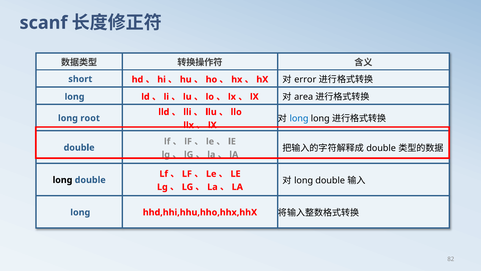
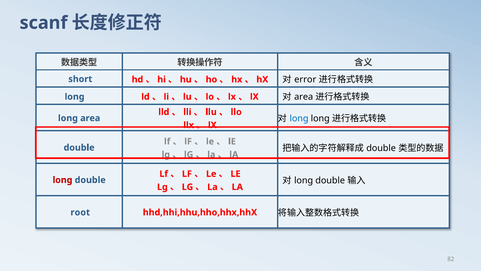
long root: root -> area (90, 118)
long colour: black -> red (62, 180)
long: long -> root (80, 212)
